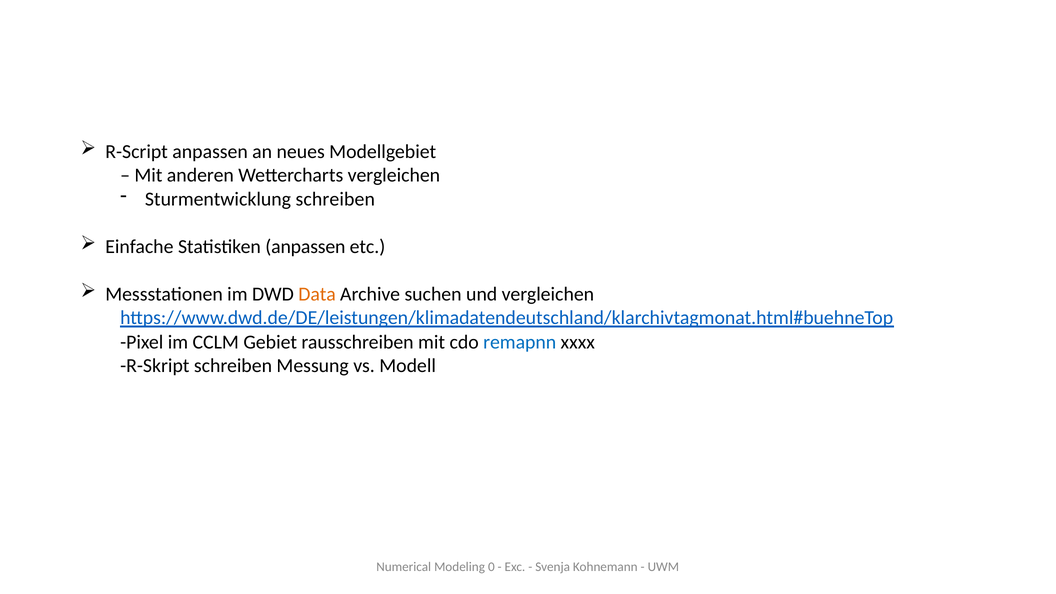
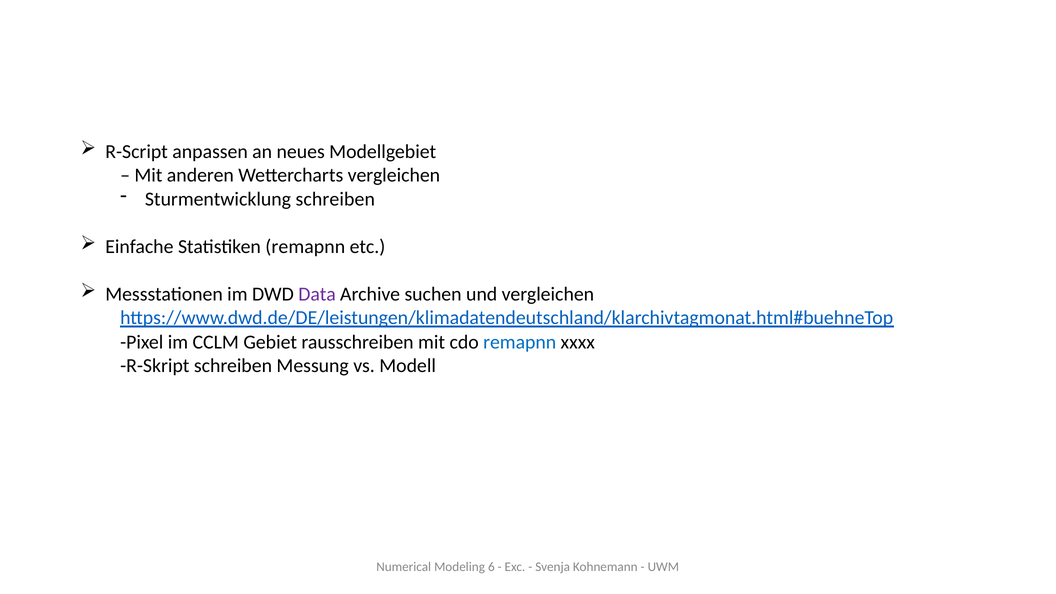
Statistiken anpassen: anpassen -> remapnn (305, 247)
Data colour: orange -> purple (317, 294)
0: 0 -> 6 (491, 567)
